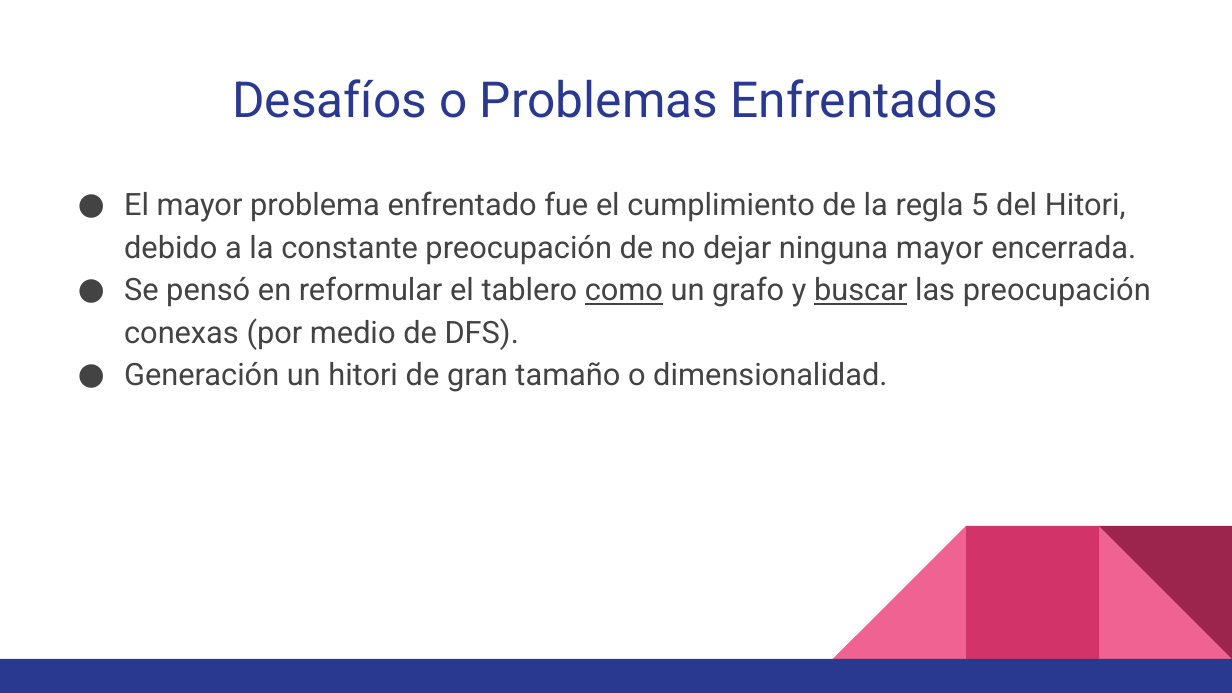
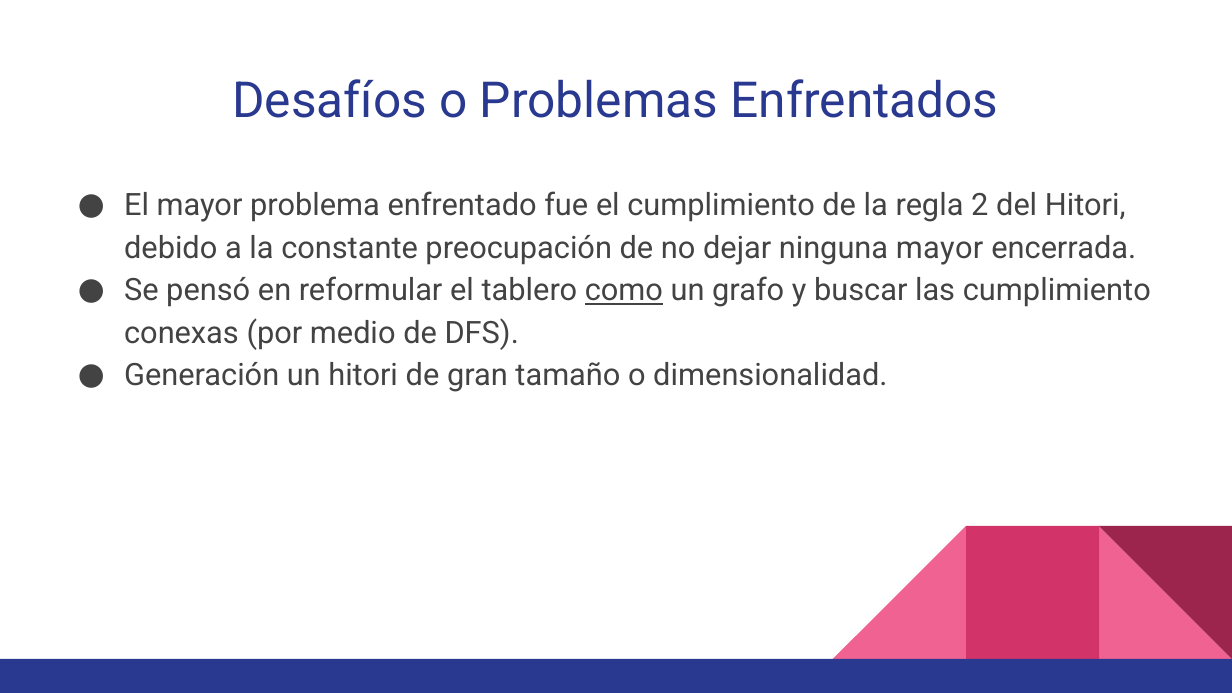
5: 5 -> 2 (980, 206)
buscar underline: present -> none (861, 291)
las preocupación: preocupación -> cumplimiento (1057, 291)
